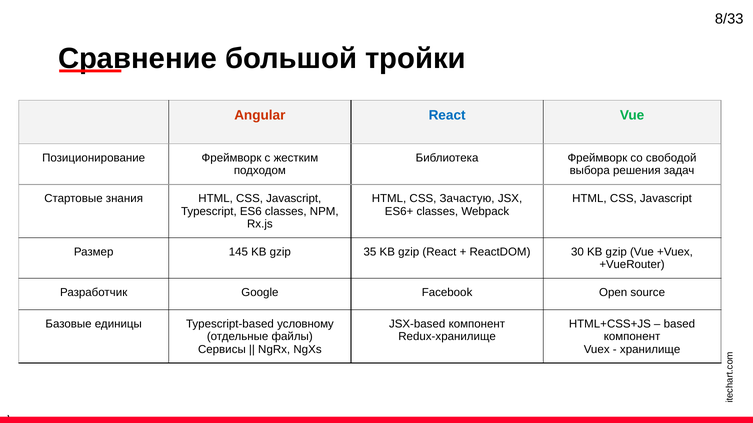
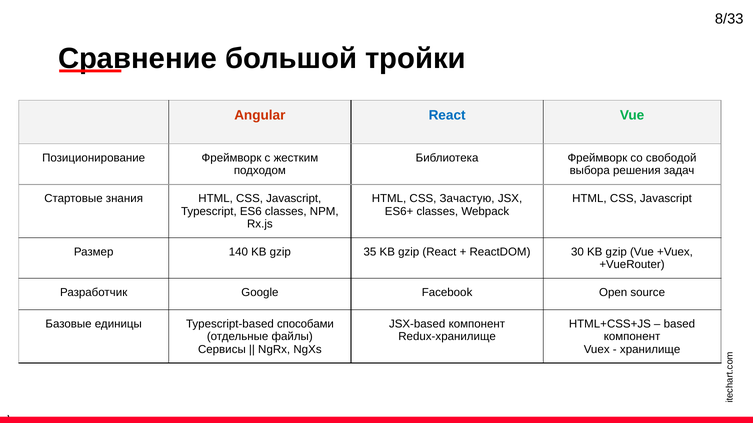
145: 145 -> 140 (238, 252)
условному: условному -> способами (305, 324)
